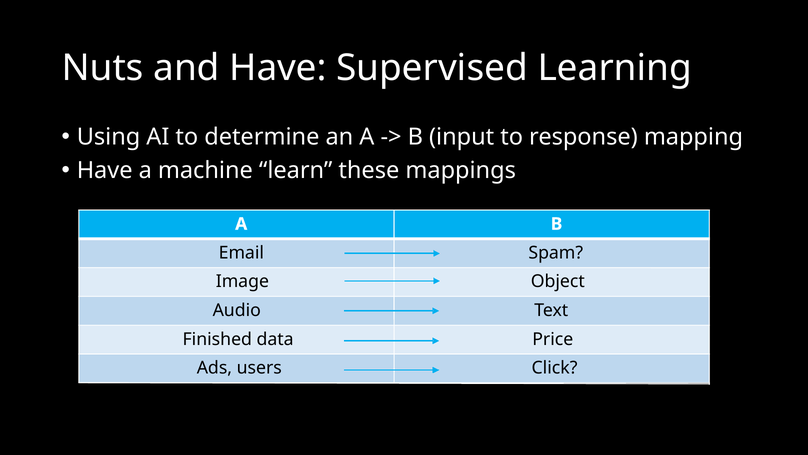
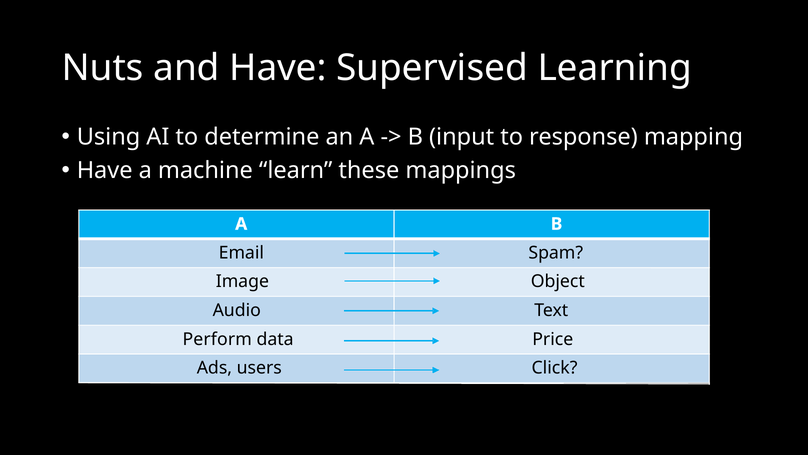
Finished: Finished -> Perform (217, 339)
